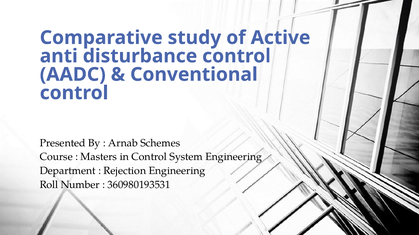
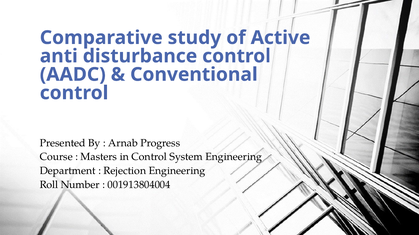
Schemes: Schemes -> Progress (160, 143)
360980193531: 360980193531 -> 001913804004 (139, 185)
